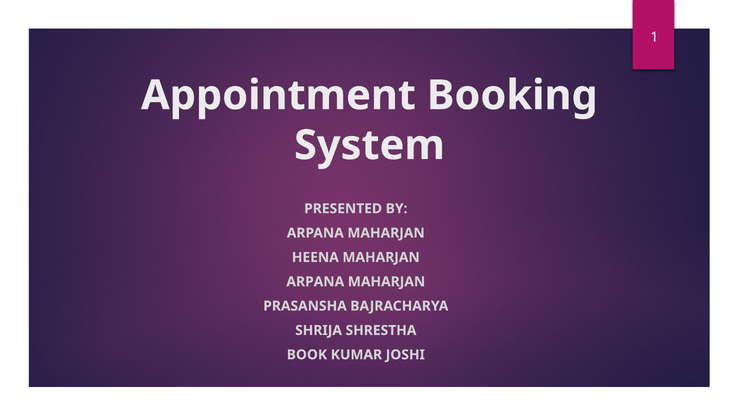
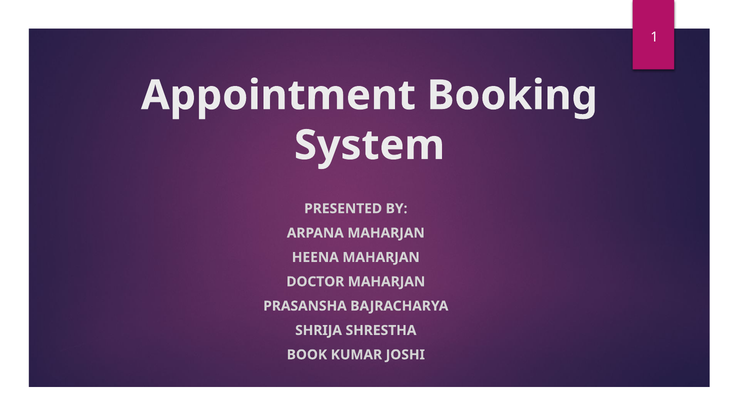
ARPANA: ARPANA -> DOCTOR (315, 281)
